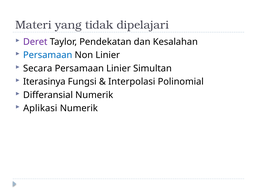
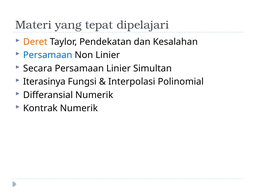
tidak: tidak -> tepat (99, 25)
Deret colour: purple -> orange (35, 42)
Aplikasi: Aplikasi -> Kontrak (40, 108)
